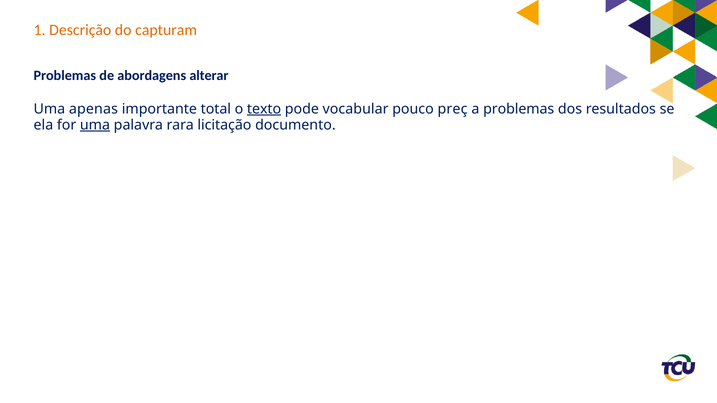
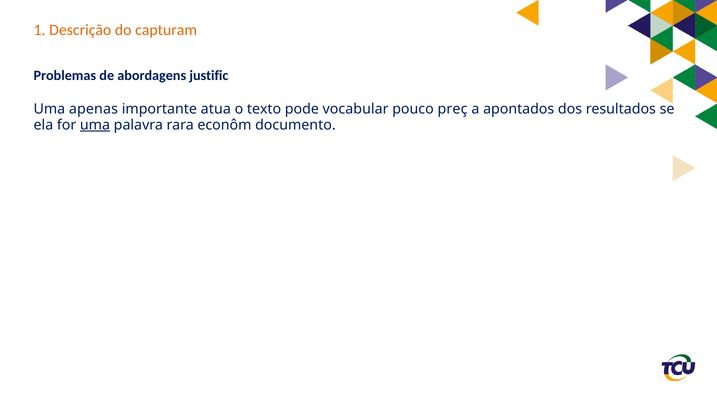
alterar: alterar -> justific (209, 75)
total: total -> atua (216, 109)
texto underline: present -> none (264, 109)
a problemas: problemas -> apontados (519, 109)
licitação: licitação -> econôm (224, 125)
